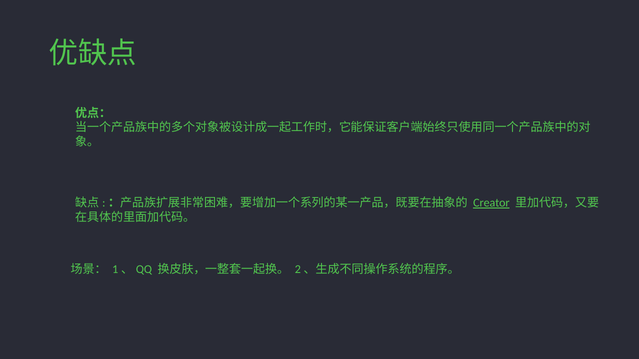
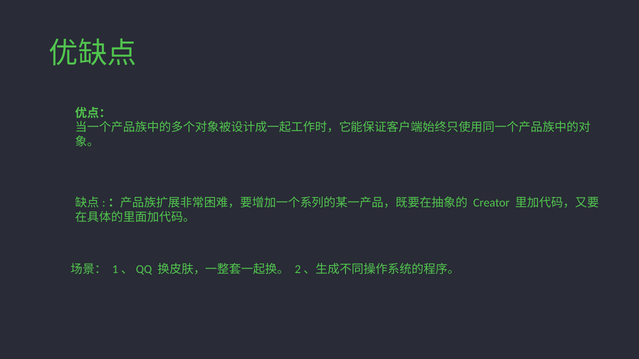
Creator underline: present -> none (491, 203)
